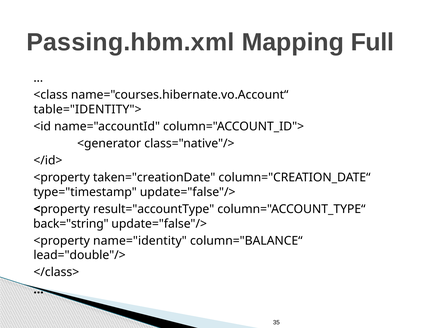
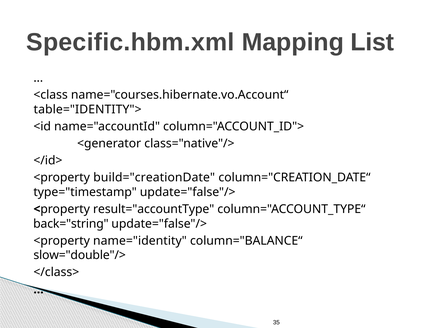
Passing.hbm.xml: Passing.hbm.xml -> Specific.hbm.xml (130, 42)
Full: Full -> List (372, 42)
taken="creationDate: taken="creationDate -> build="creationDate (154, 177)
lead="double"/>: lead="double"/> -> slow="double"/> (80, 255)
